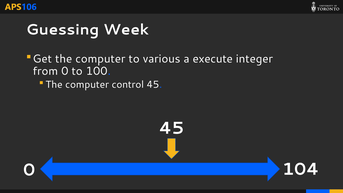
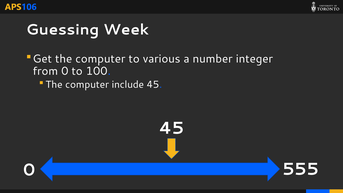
execute: execute -> number (213, 59)
control: control -> include (128, 84)
104: 104 -> 555 (301, 169)
